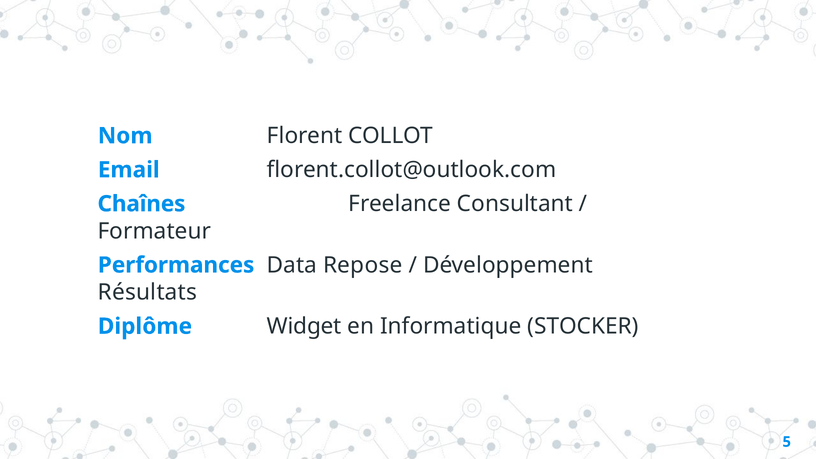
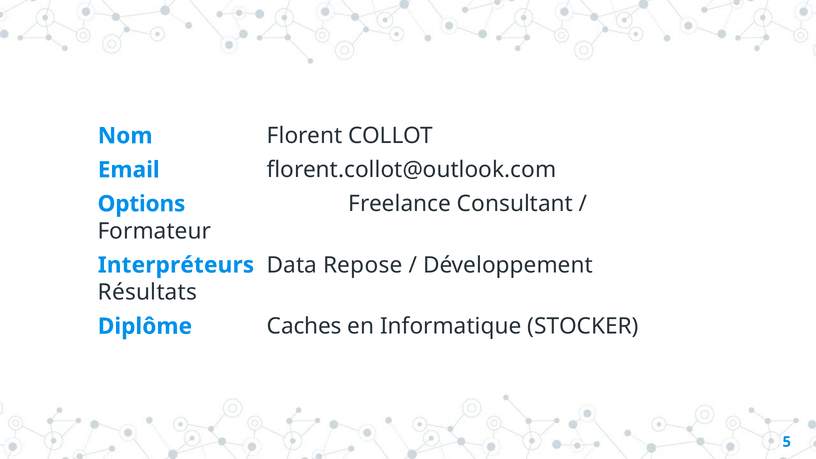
Chaînes: Chaînes -> Options (141, 204)
Performances: Performances -> Interpréteurs (176, 265)
Widget: Widget -> Caches (304, 326)
